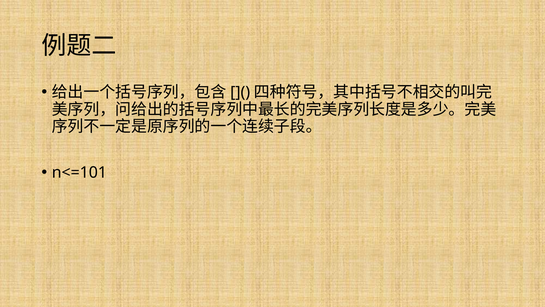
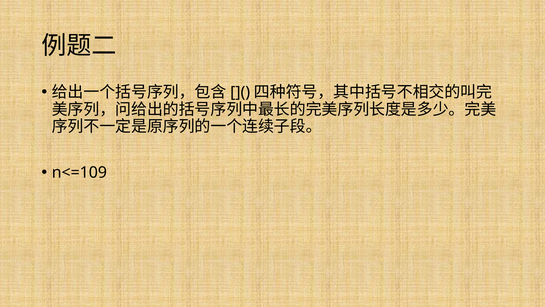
n<=101: n<=101 -> n<=109 (79, 172)
